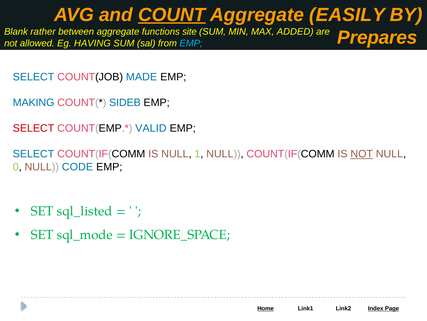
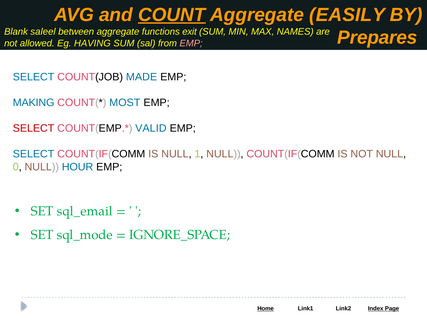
rather: rather -> saleel (43, 32)
site: site -> exit (189, 32)
ADDED: ADDED -> NAMES (295, 32)
EMP colour: light blue -> pink (191, 43)
SIDEB: SIDEB -> MOST (125, 102)
NOT underline: present -> none (362, 154)
CODE: CODE -> HOUR (78, 167)
sql_listed: sql_listed -> sql_email (85, 211)
